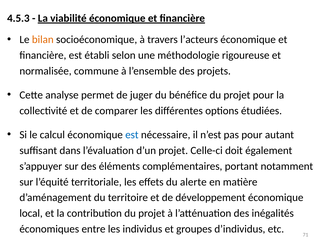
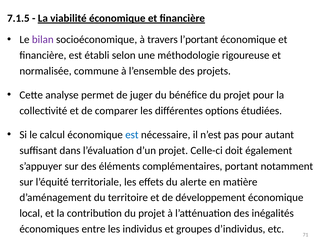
4.5.3: 4.5.3 -> 7.1.5 (18, 18)
bilan colour: orange -> purple (43, 40)
l’acteurs: l’acteurs -> l’portant (199, 40)
